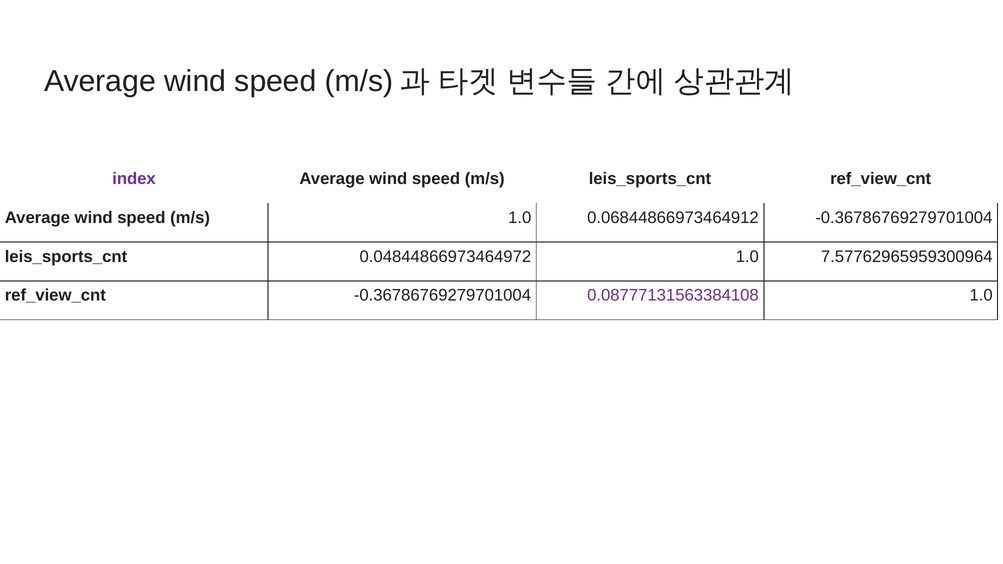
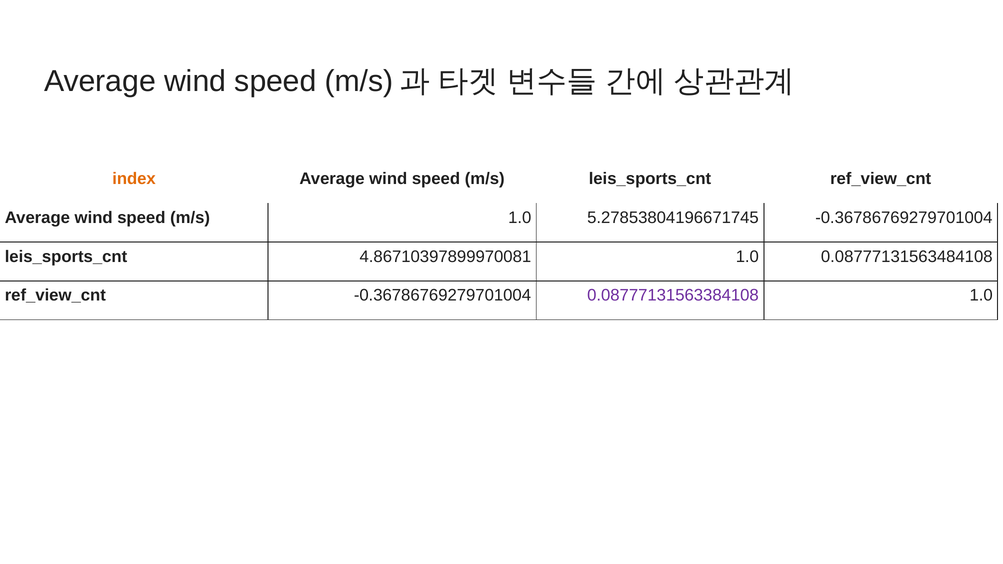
index colour: purple -> orange (134, 179)
0.06844866973464912: 0.06844866973464912 -> 5.27853804196671745 (673, 218)
0.04844866973464972: 0.04844866973464972 -> 4.86710397899970081 (445, 257)
7.57762965959300964: 7.57762965959300964 -> 0.08777131563484108 (907, 257)
